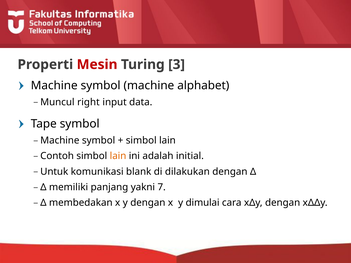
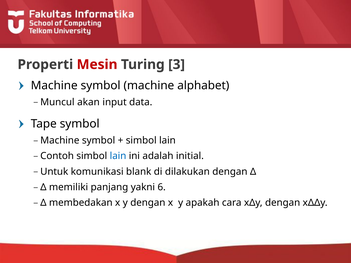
right: right -> akan (88, 102)
lain colour: orange -> blue (118, 156)
7: 7 -> 6 (162, 187)
dimulai: dimulai -> apakah (203, 203)
